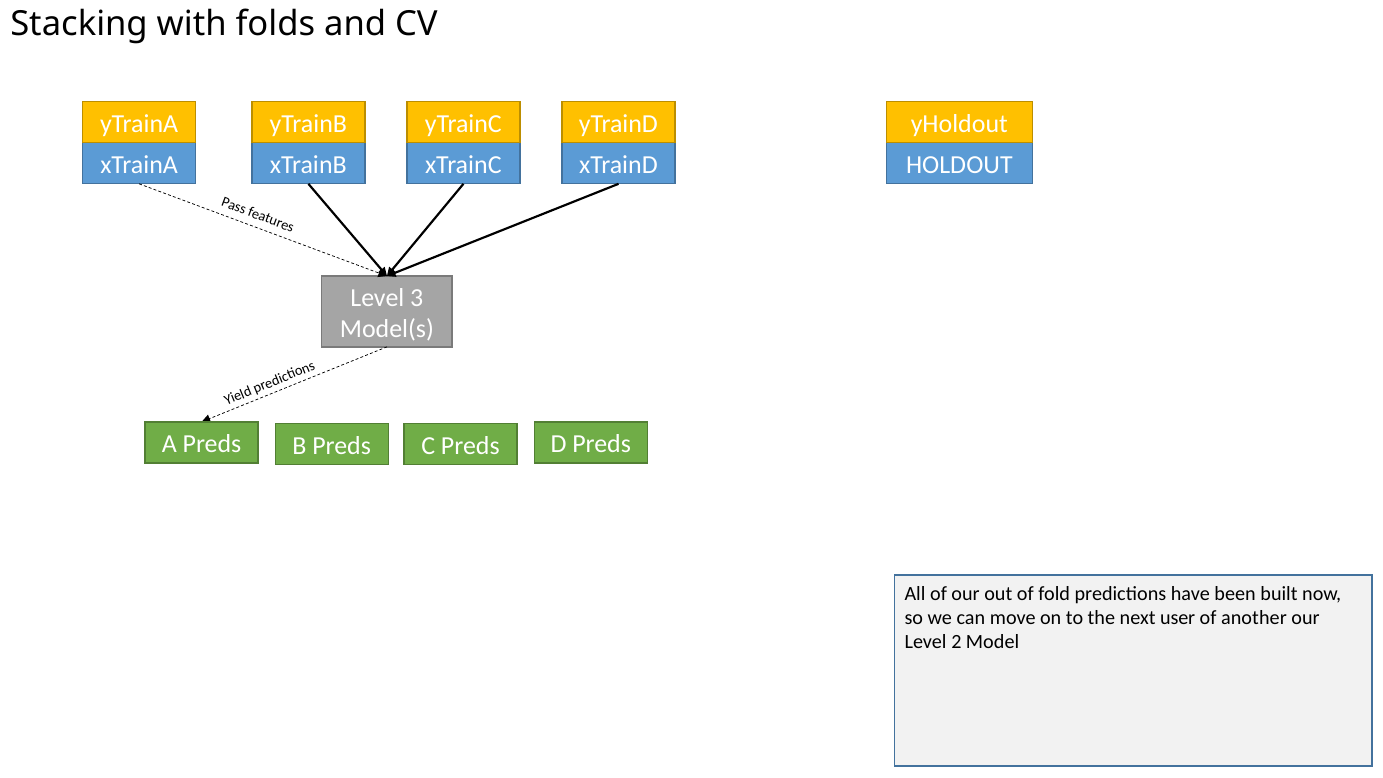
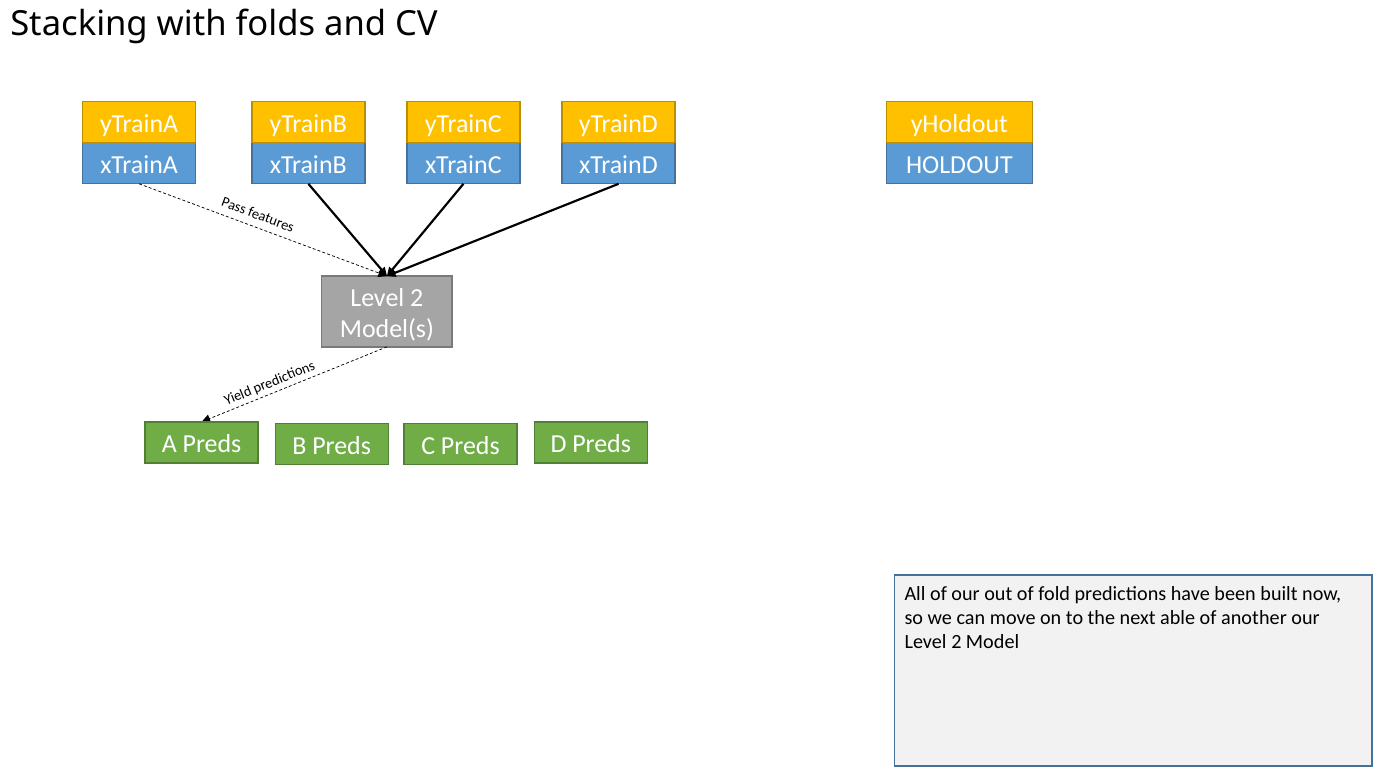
3: 3 -> 2 (417, 298)
user: user -> able (1178, 618)
